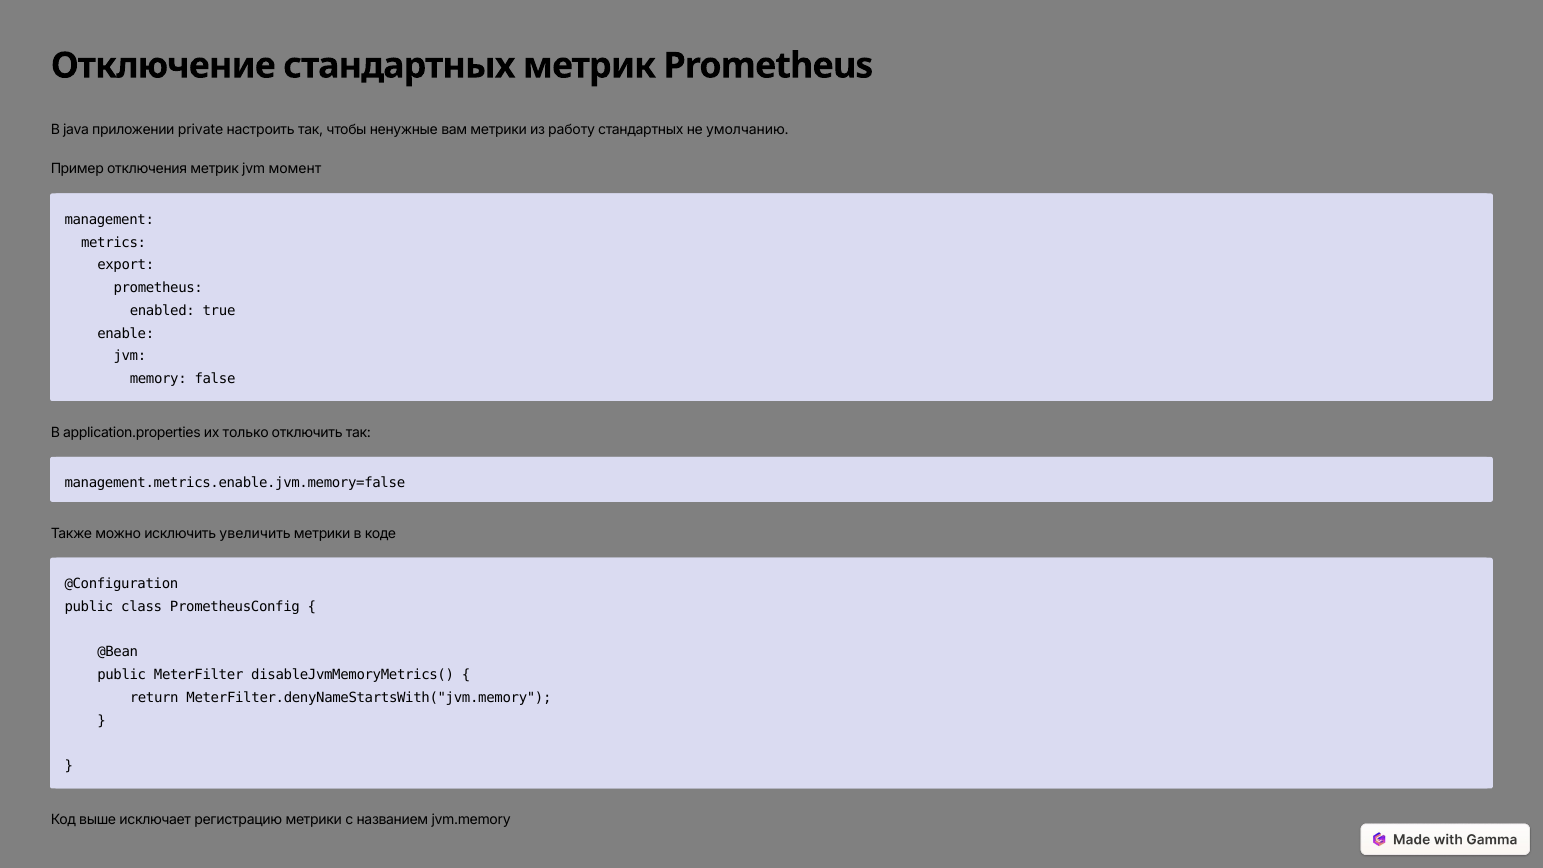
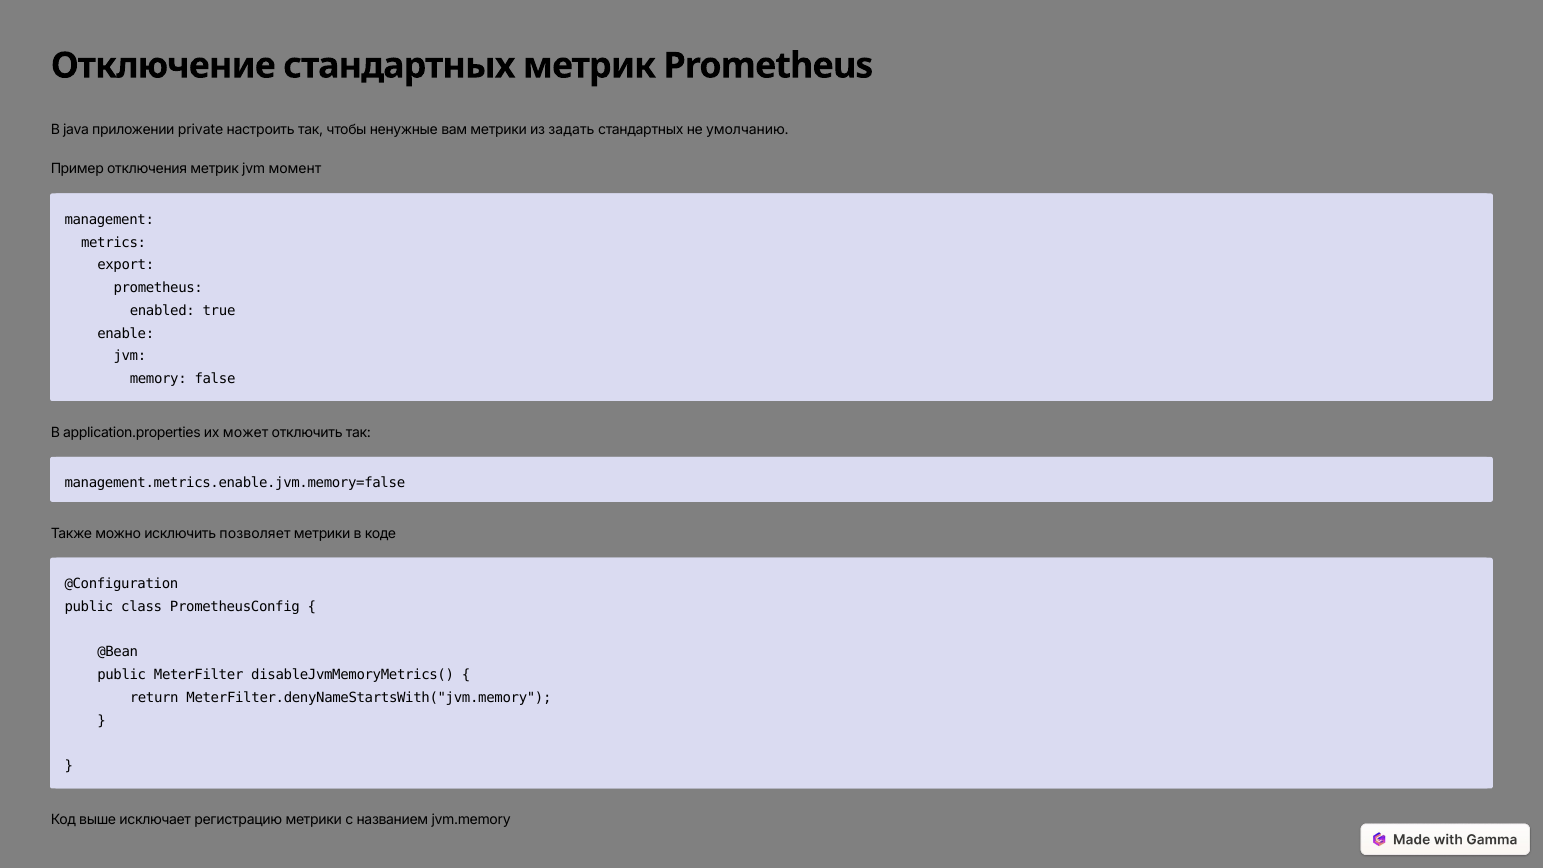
работу: работу -> задать (571, 130)
только: только -> может (246, 433)
увеличить: увеличить -> позволяет (255, 533)
